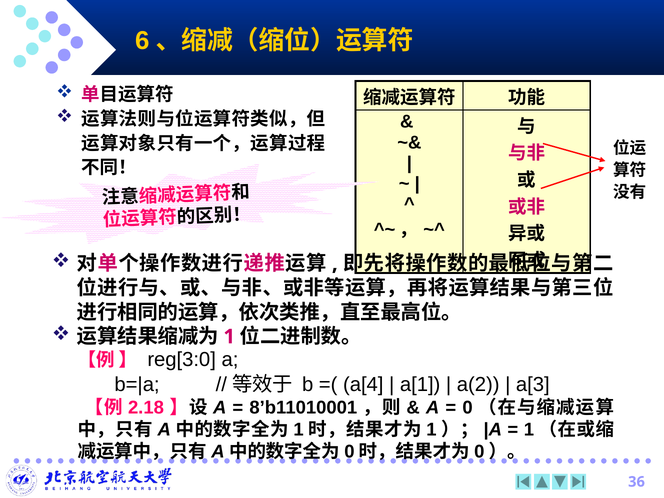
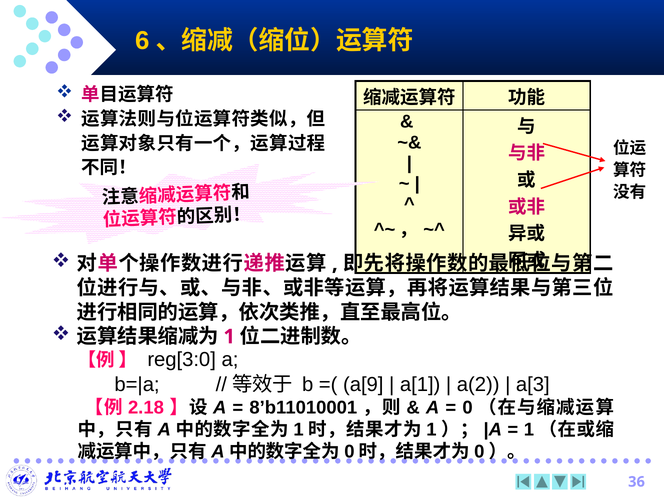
a[4: a[4 -> a[9 (363, 384)
